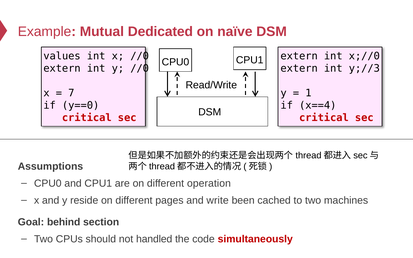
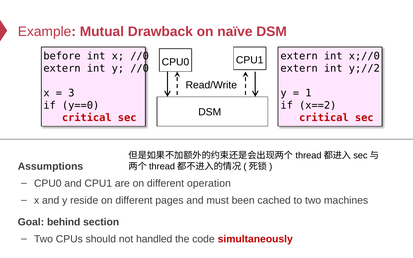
Dedicated: Dedicated -> Drawback (160, 32)
values: values -> before (62, 56)
y;//3: y;//3 -> y;//2 (364, 68)
7: 7 -> 3 (71, 93)
x==4: x==4 -> x==2 (318, 106)
write: write -> must (218, 200)
